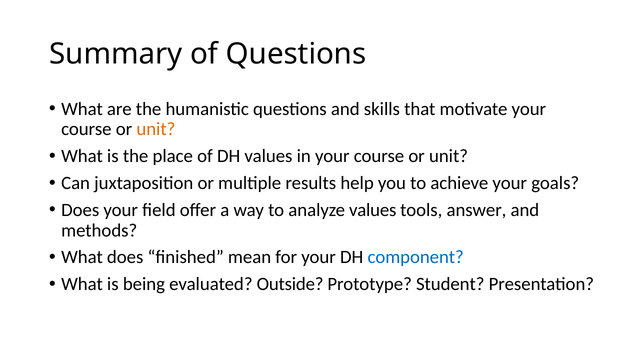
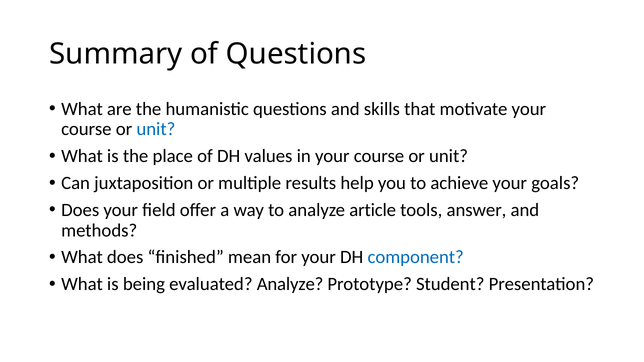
unit colour: orange -> blue (156, 129)
analyze values: values -> article (373, 210)
evaluated Outside: Outside -> Analyze (290, 284)
